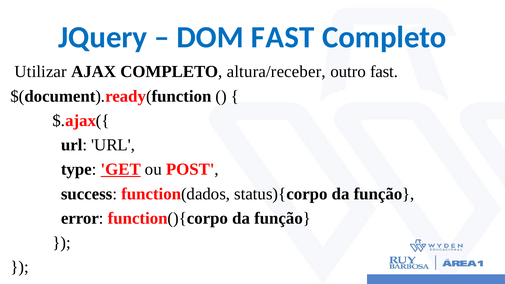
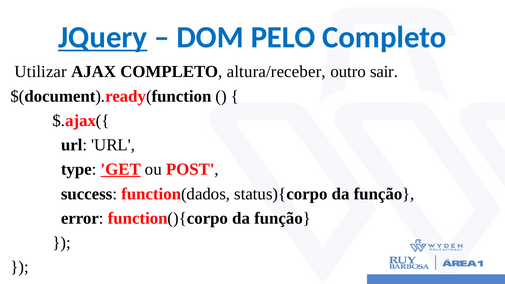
JQuery underline: none -> present (103, 37)
DOM FAST: FAST -> PELO (283, 37)
outro fast: fast -> sair (384, 72)
